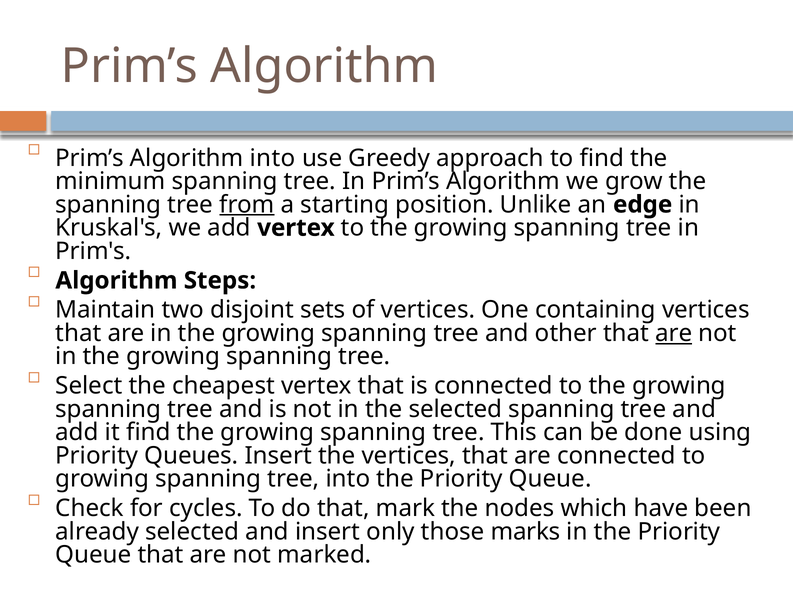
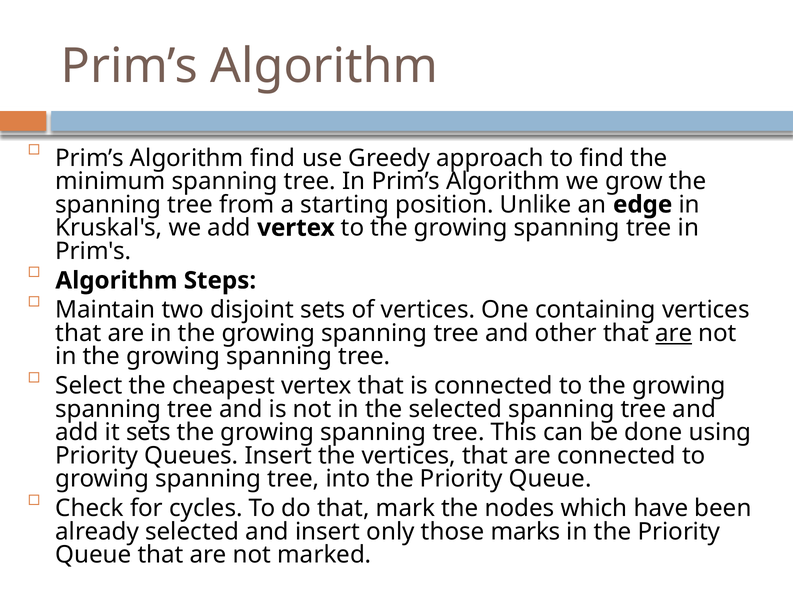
Algorithm into: into -> find (273, 158)
from underline: present -> none (247, 204)
it find: find -> sets (149, 432)
